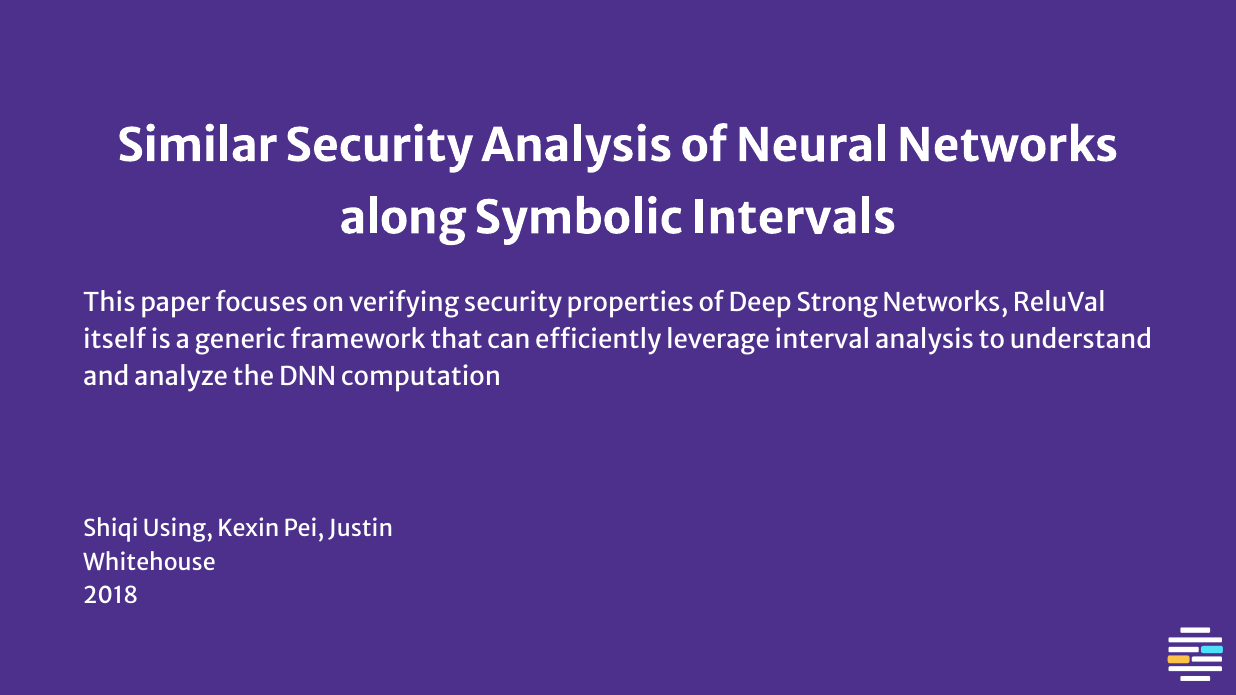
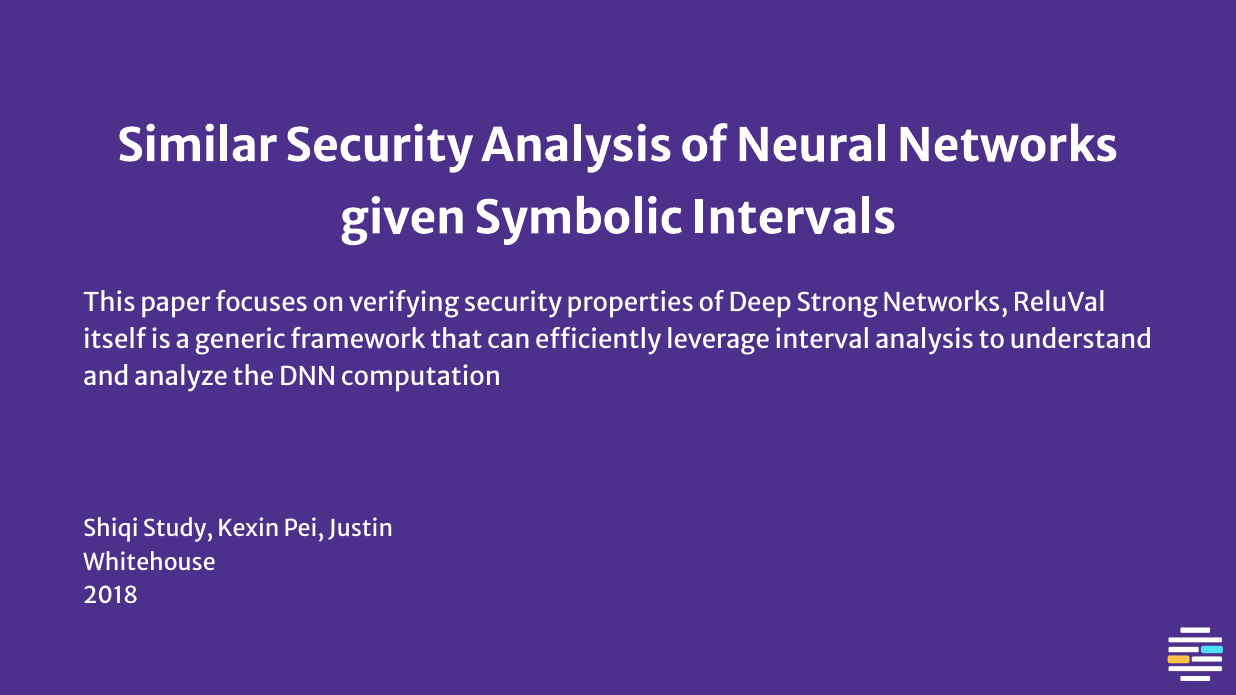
along: along -> given (403, 218)
Using: Using -> Study (178, 529)
